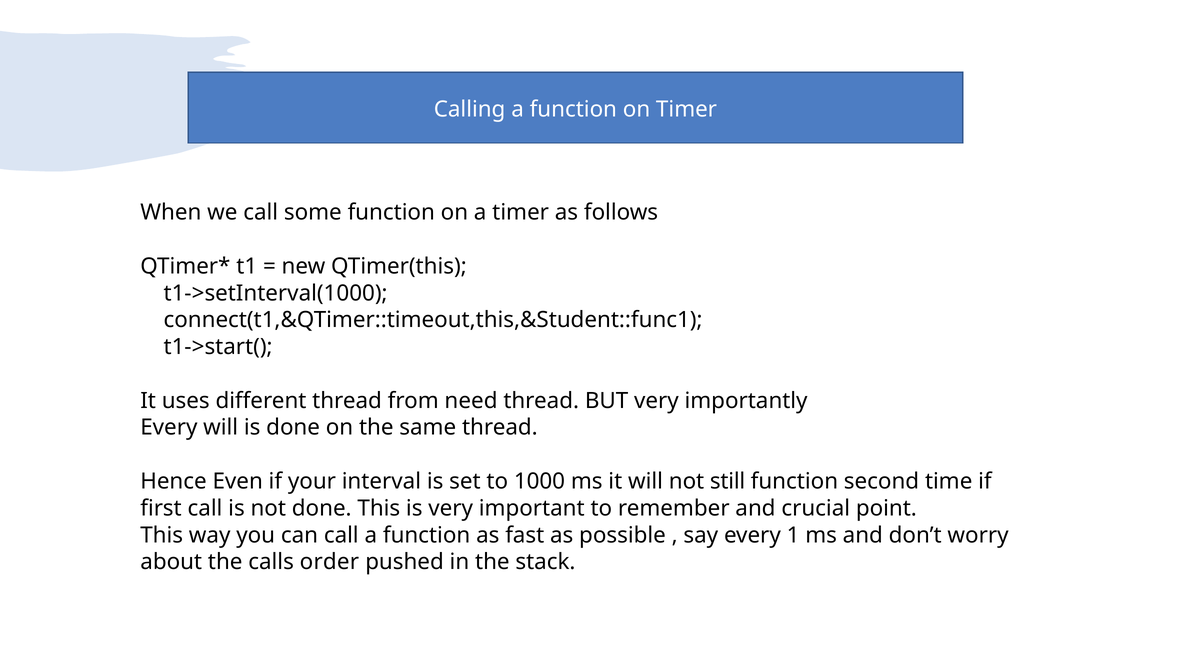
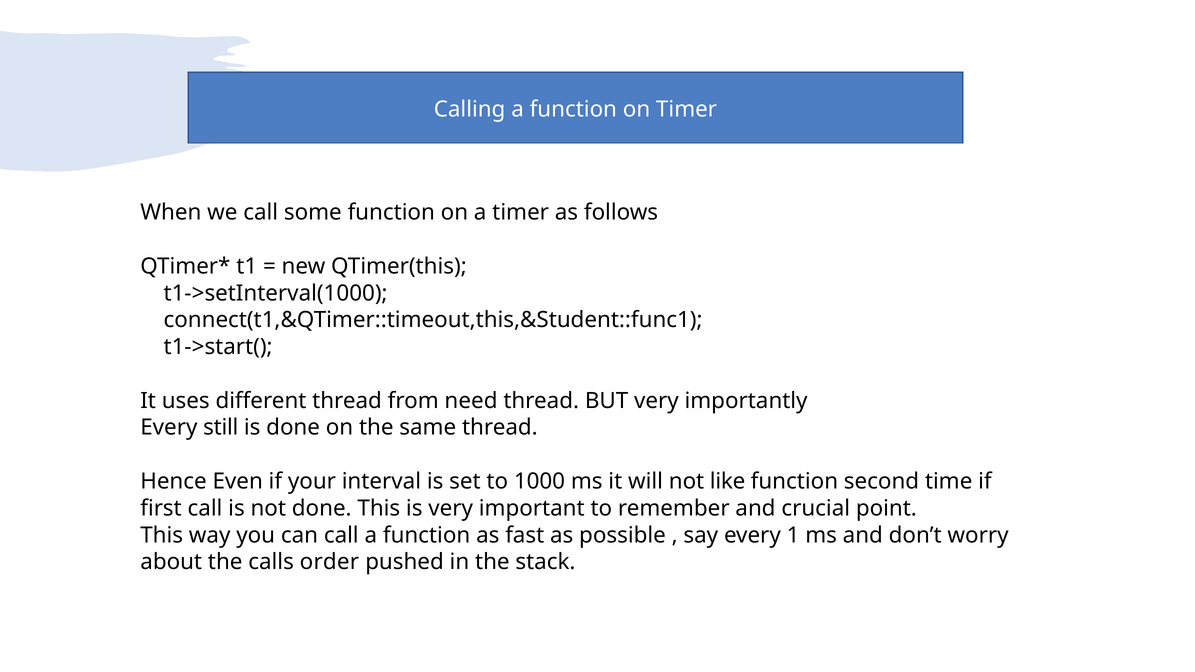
Every will: will -> still (221, 428)
still: still -> like (728, 481)
